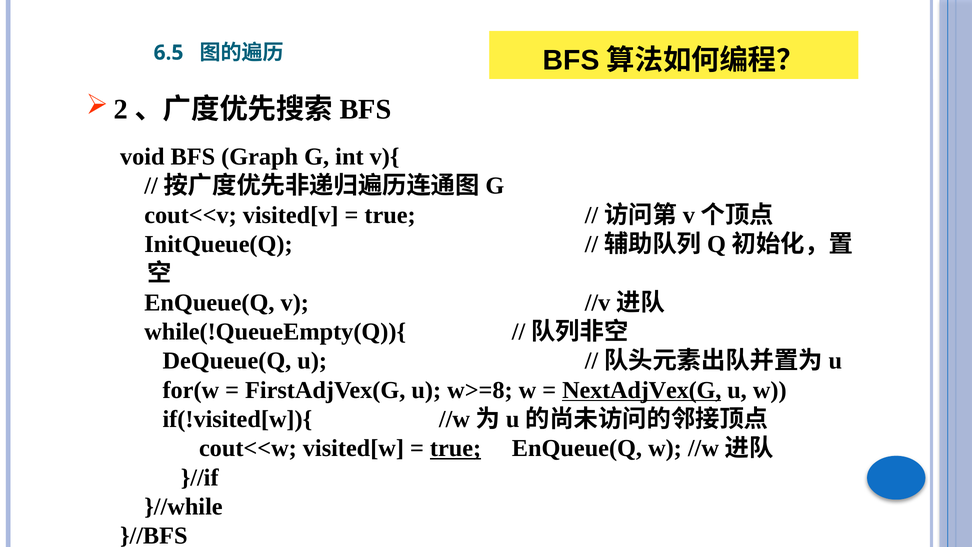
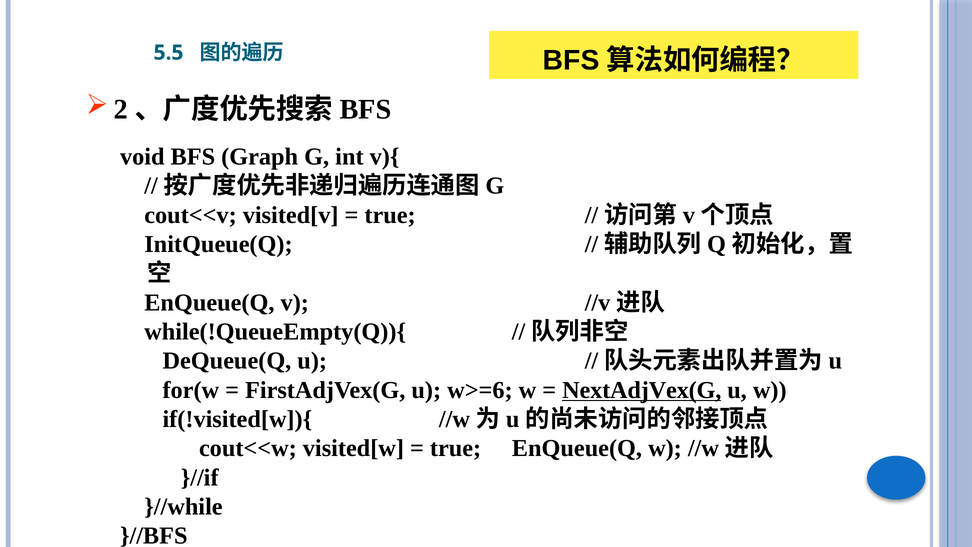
6.5: 6.5 -> 5.5 (169, 53)
w>=8: w>=8 -> w>=6 (480, 390)
true underline: present -> none (456, 448)
